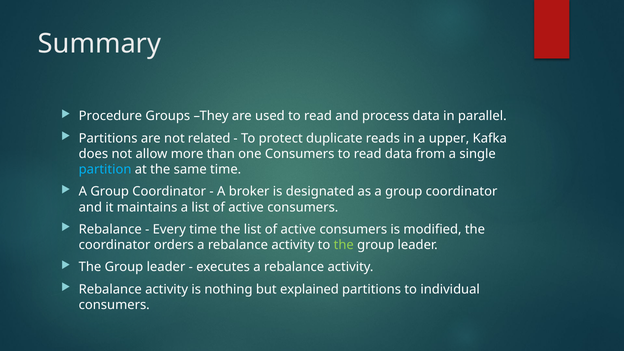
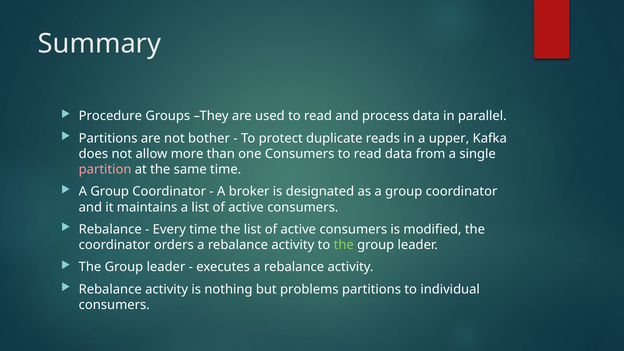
related: related -> bother (209, 138)
partition colour: light blue -> pink (105, 170)
explained: explained -> problems (309, 289)
